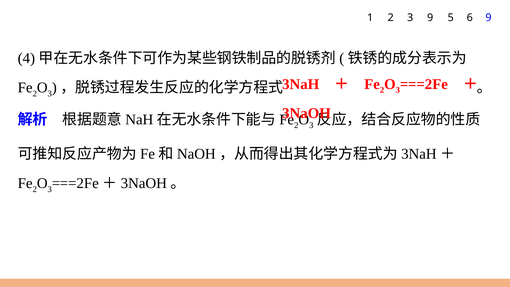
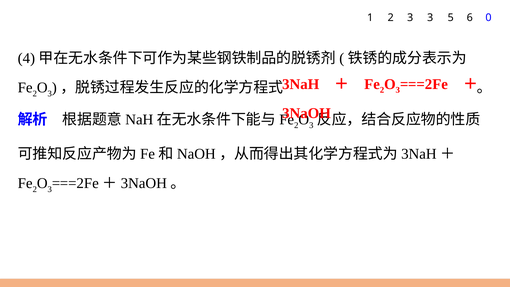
3 9: 9 -> 3 (430, 18)
6 9: 9 -> 0 (488, 18)
